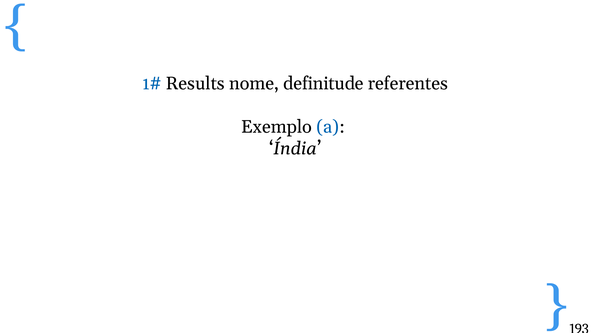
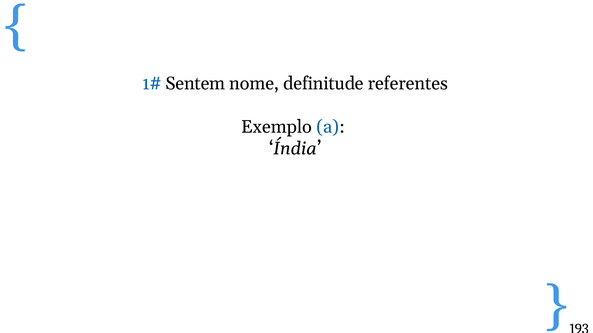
Results: Results -> Sentem (195, 84)
